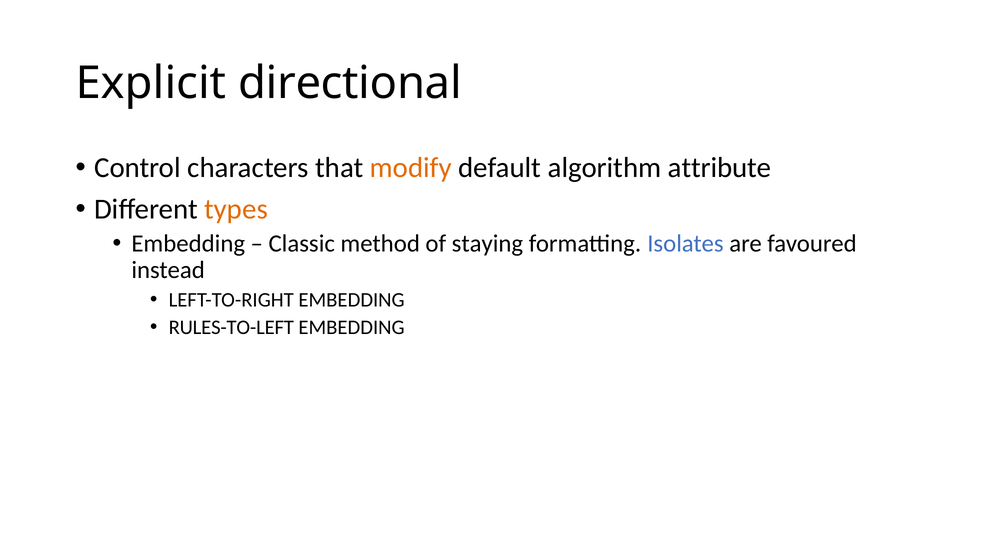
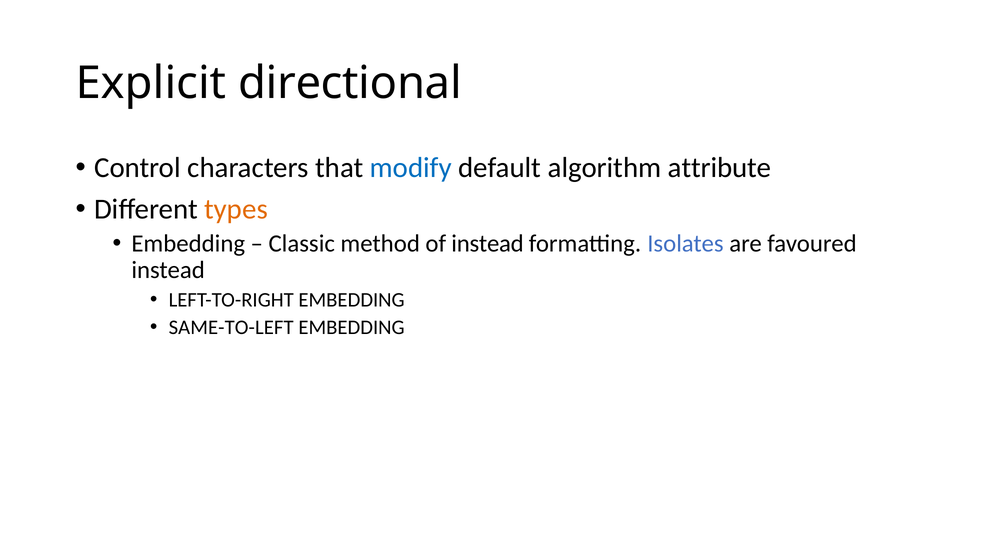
modify colour: orange -> blue (411, 168)
of staying: staying -> instead (488, 244)
RULES-TO-LEFT: RULES-TO-LEFT -> SAME-TO-LEFT (231, 327)
